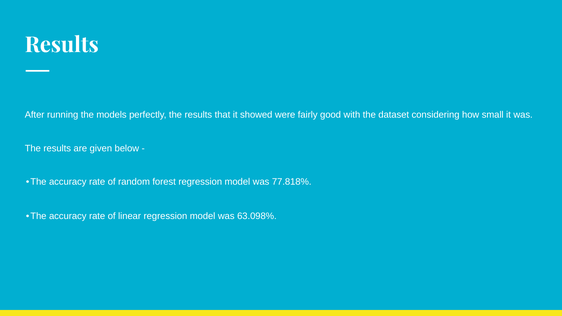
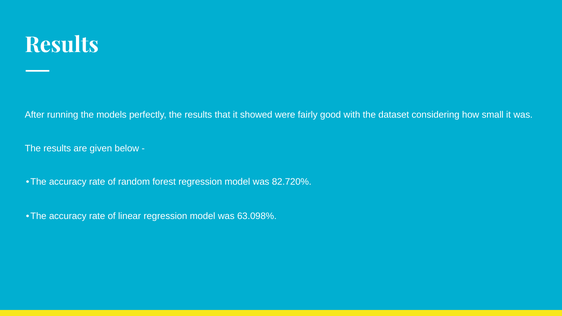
77.818%: 77.818% -> 82.720% (292, 182)
